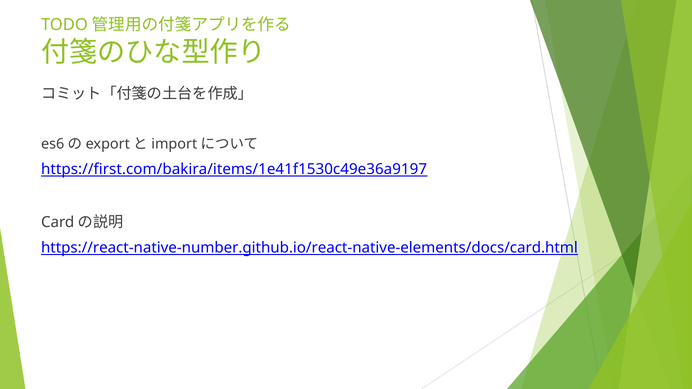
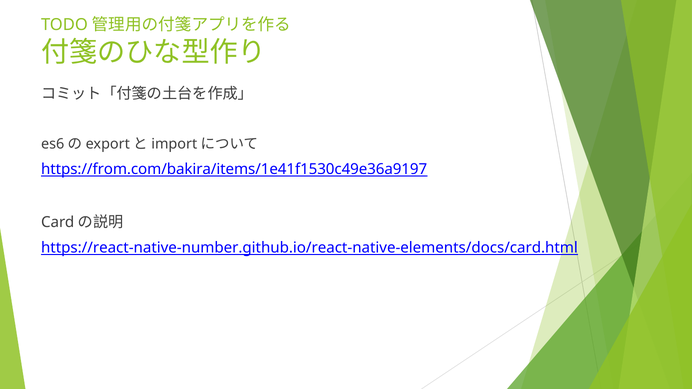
https://first.com/bakira/items/1e41f1530c49e36a9197: https://first.com/bakira/items/1e41f1530c49e36a9197 -> https://from.com/bakira/items/1e41f1530c49e36a9197 (234, 169)
